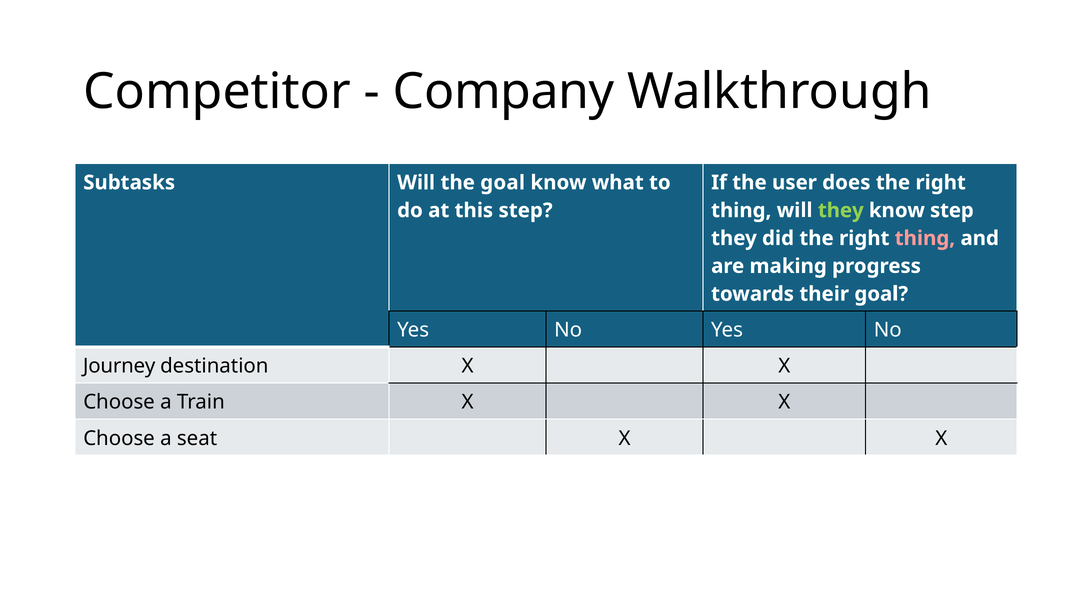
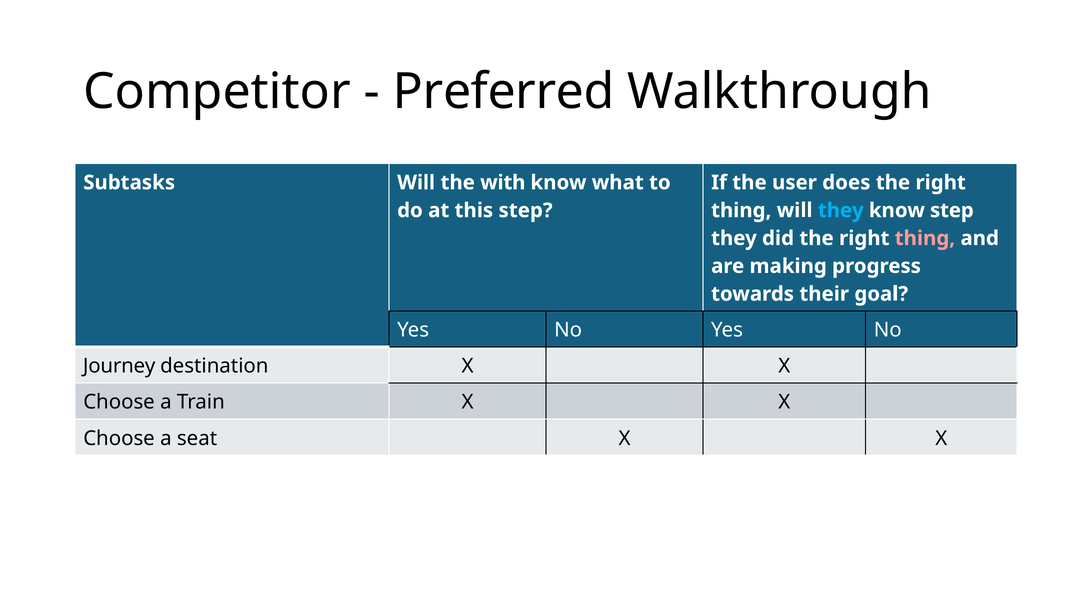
Company: Company -> Preferred (504, 92)
the goal: goal -> with (503, 183)
they colour: light green -> light blue (841, 211)
